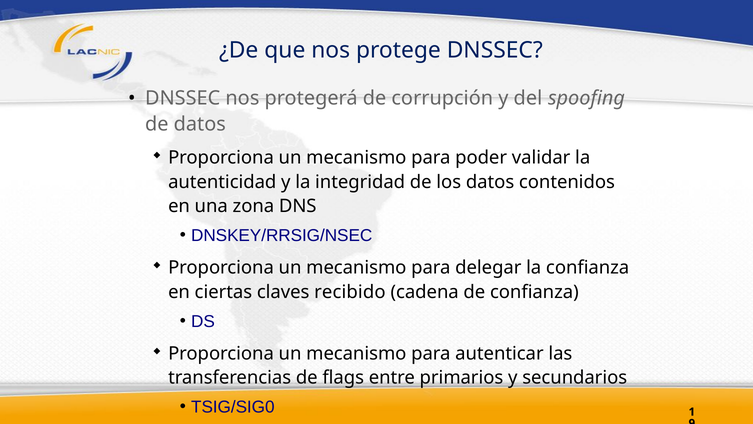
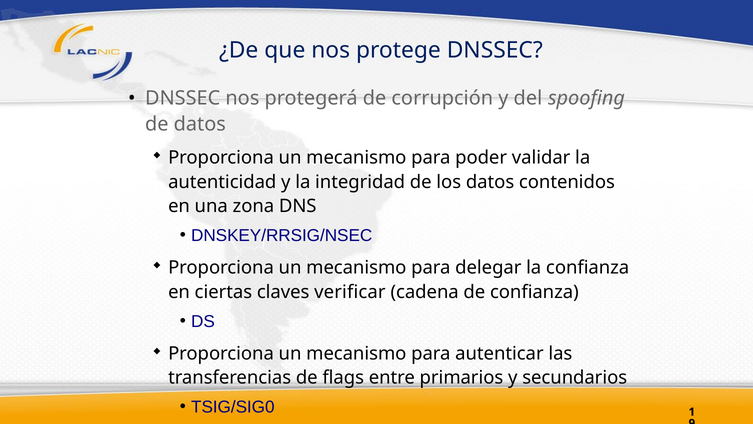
recibido: recibido -> verificar (350, 292)
